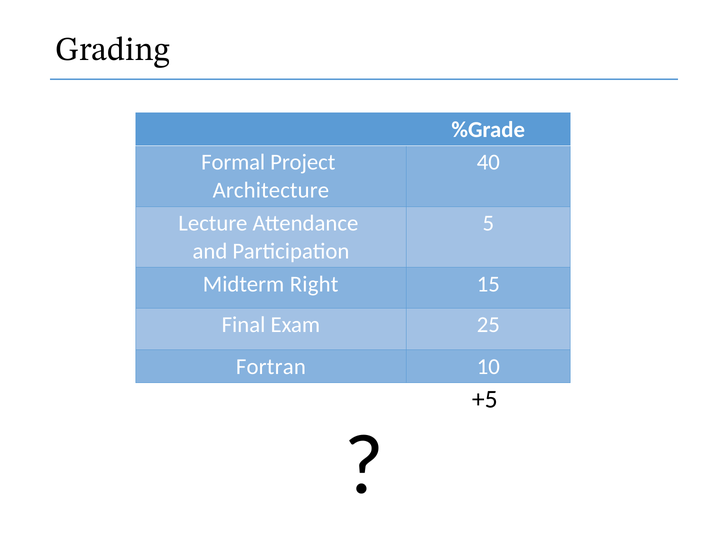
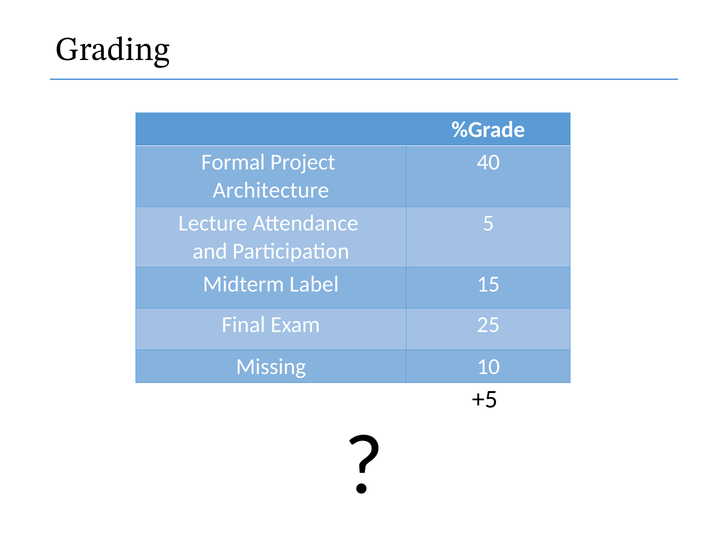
Right: Right -> Label (314, 284)
Fortran: Fortran -> Missing (271, 367)
